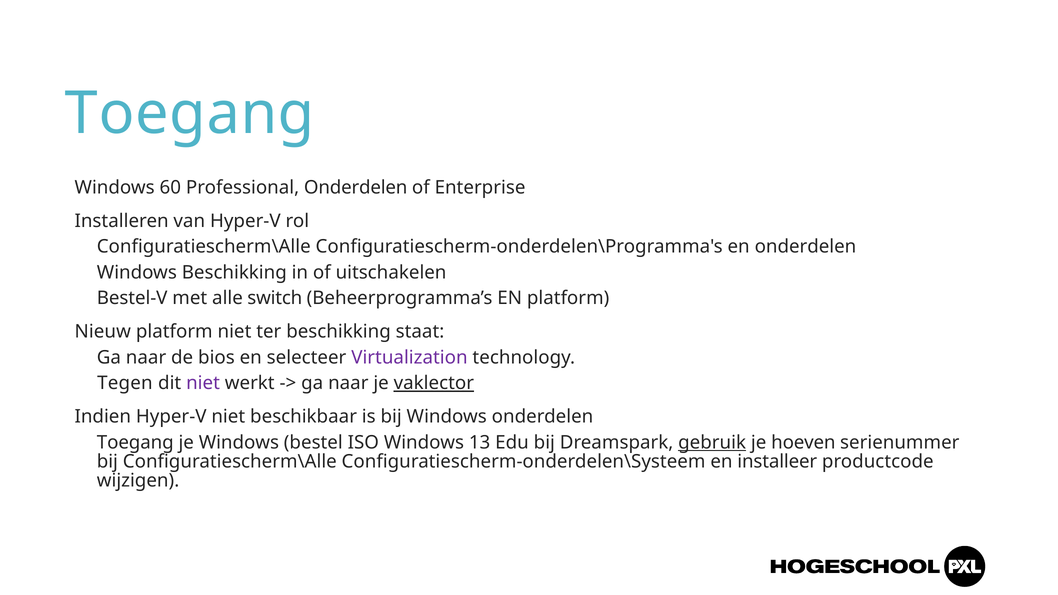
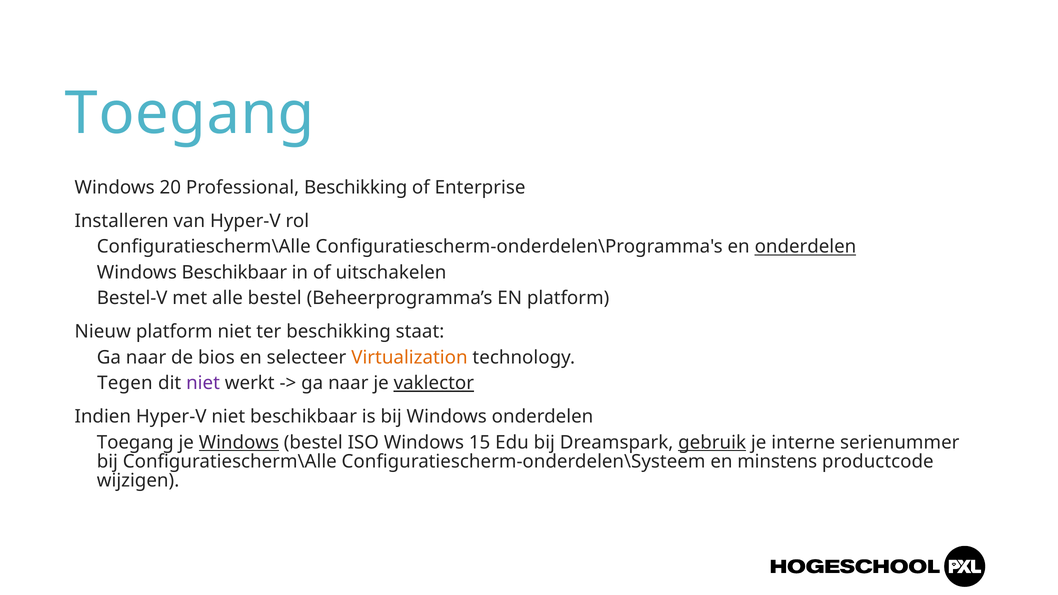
60: 60 -> 20 (170, 188)
Professional Onderdelen: Onderdelen -> Beschikking (356, 188)
onderdelen underline: none -> present (805, 247)
Windows Beschikking: Beschikking -> Beschikbaar (234, 273)
alle switch: switch -> bestel (275, 298)
Virtualization colour: purple -> orange (409, 358)
Windows underline: none -> present (239, 442)
13: 13 -> 15 (480, 442)
hoeven: hoeven -> interne (803, 442)
installeer: installeer -> minstens (777, 462)
